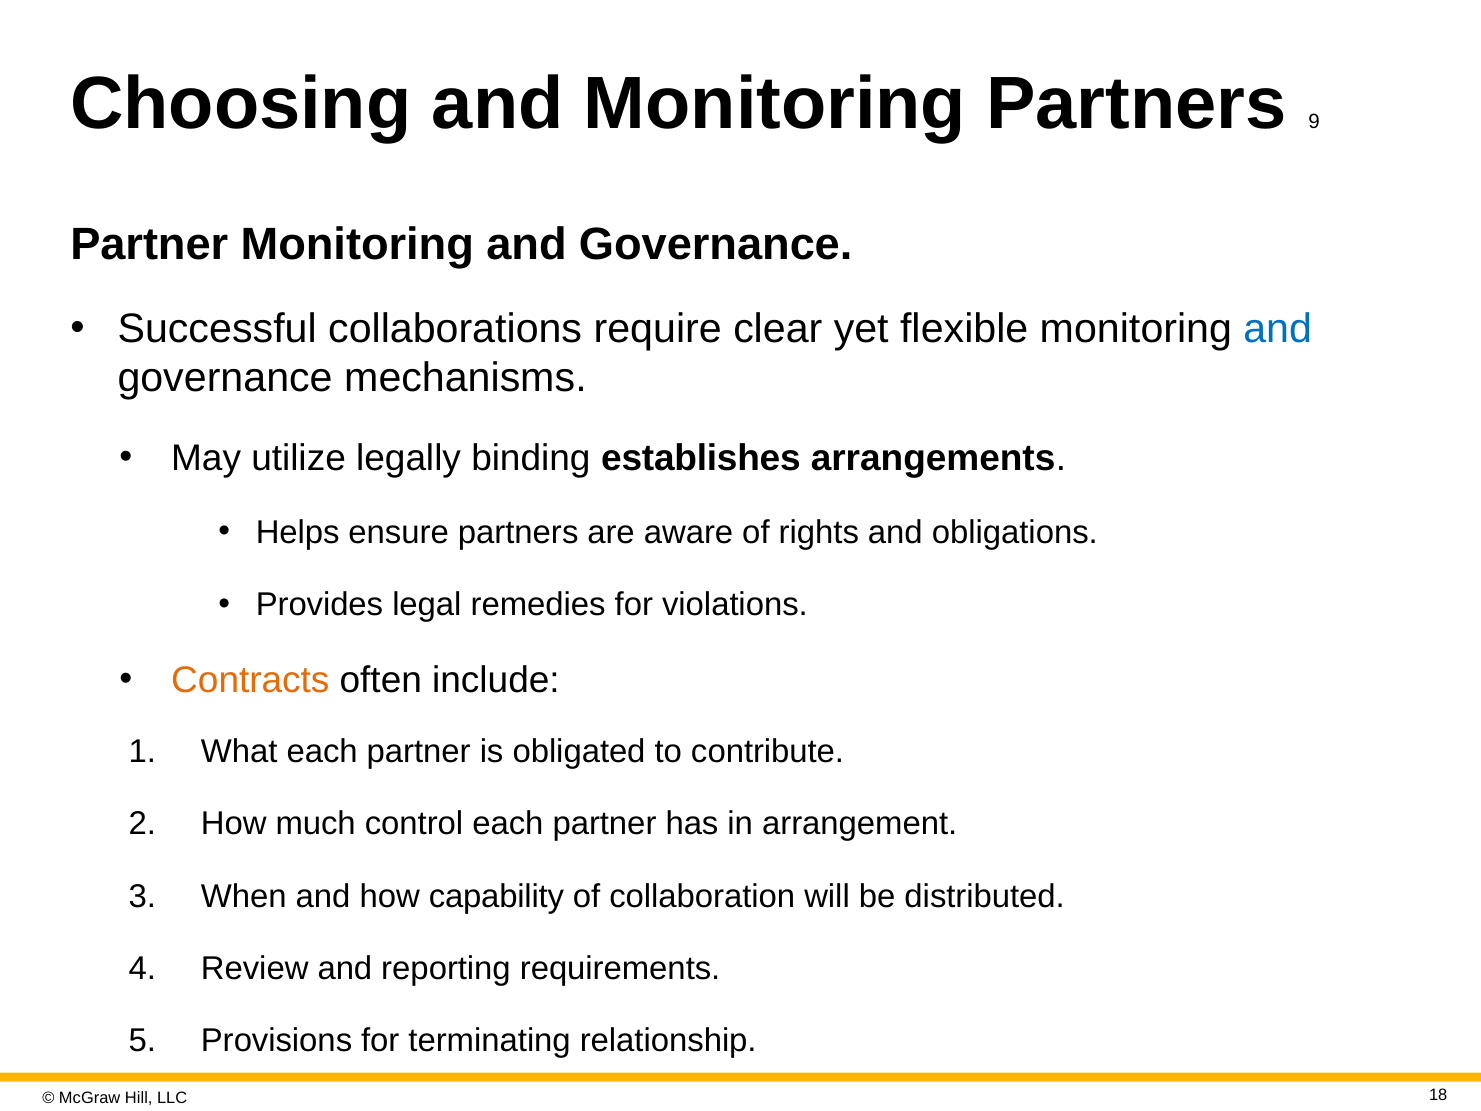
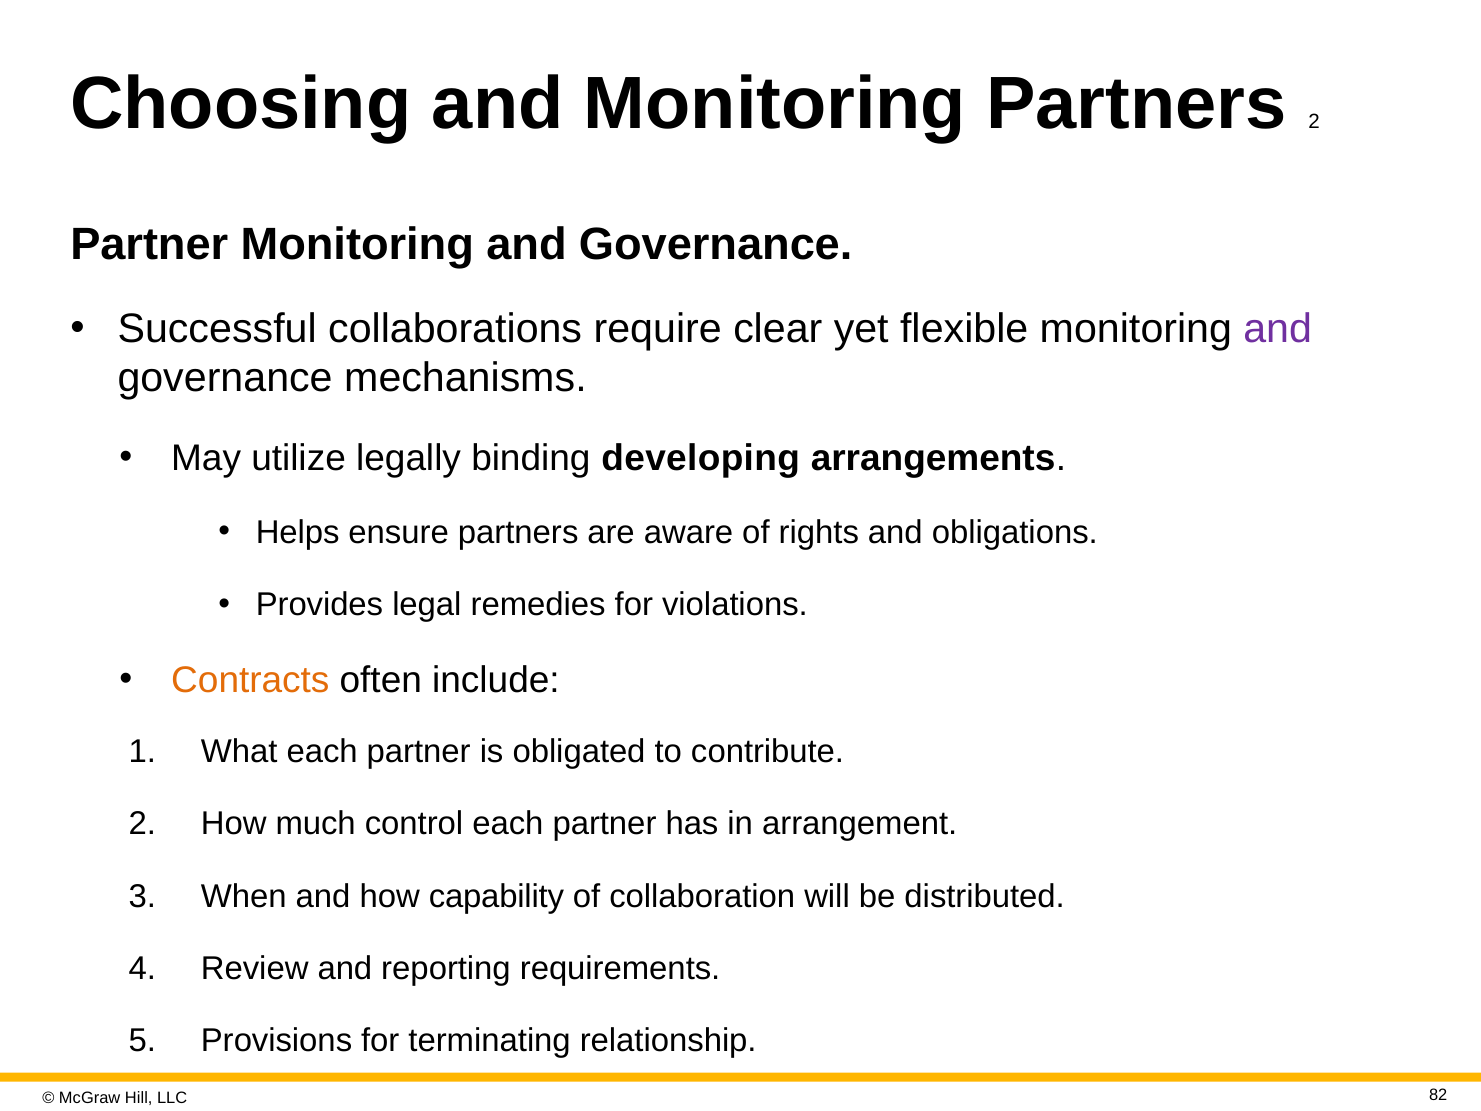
Partners 9: 9 -> 2 (1314, 121)
and colour: blue -> purple (1278, 329)
establishes: establishes -> developing (701, 458)
18: 18 -> 82 (1438, 1095)
